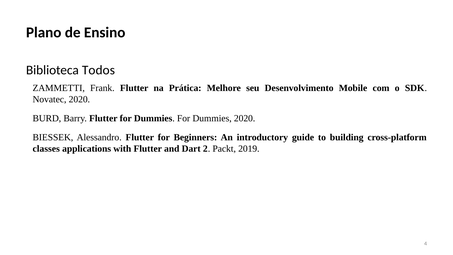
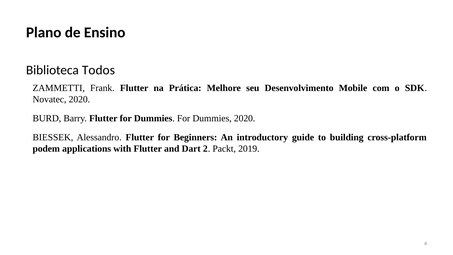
classes: classes -> podem (46, 148)
